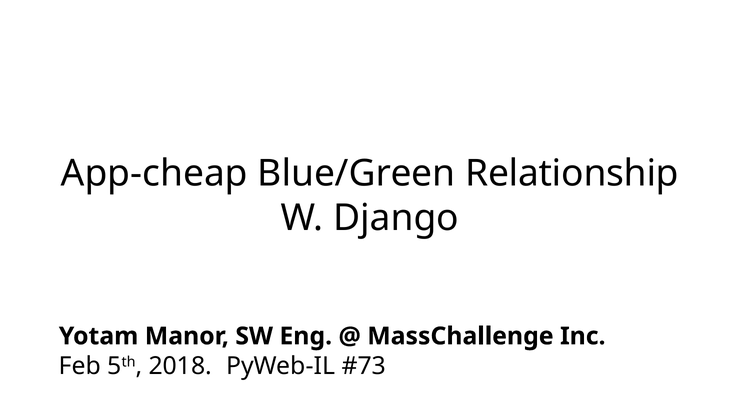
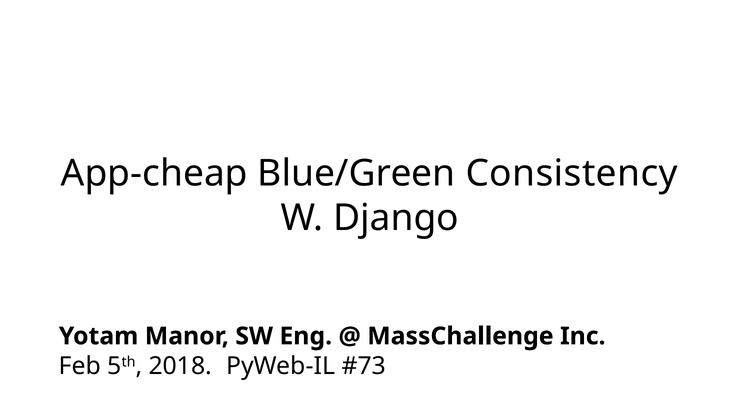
Relationship: Relationship -> Consistency (572, 174)
